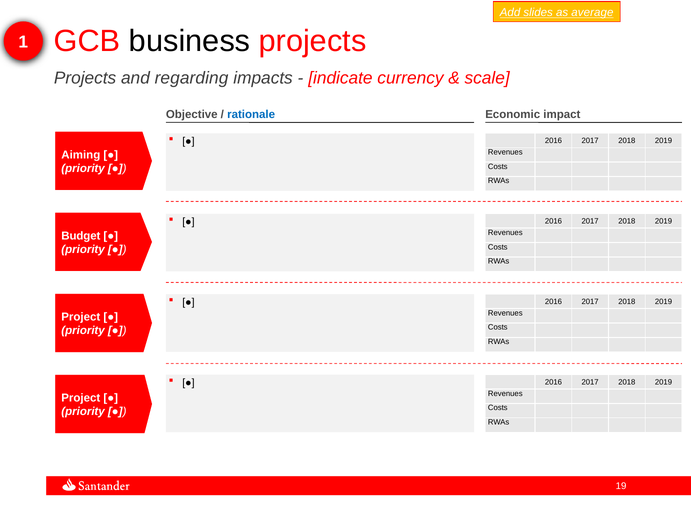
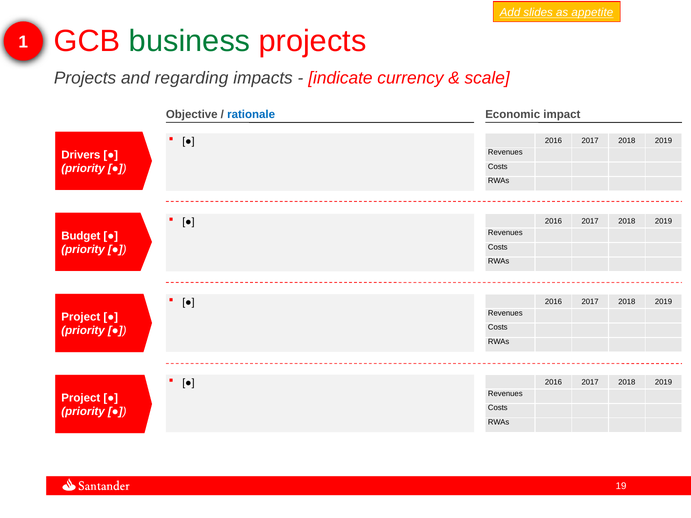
average: average -> appetite (592, 12)
business colour: black -> green (190, 41)
Aiming: Aiming -> Drivers (81, 155)
